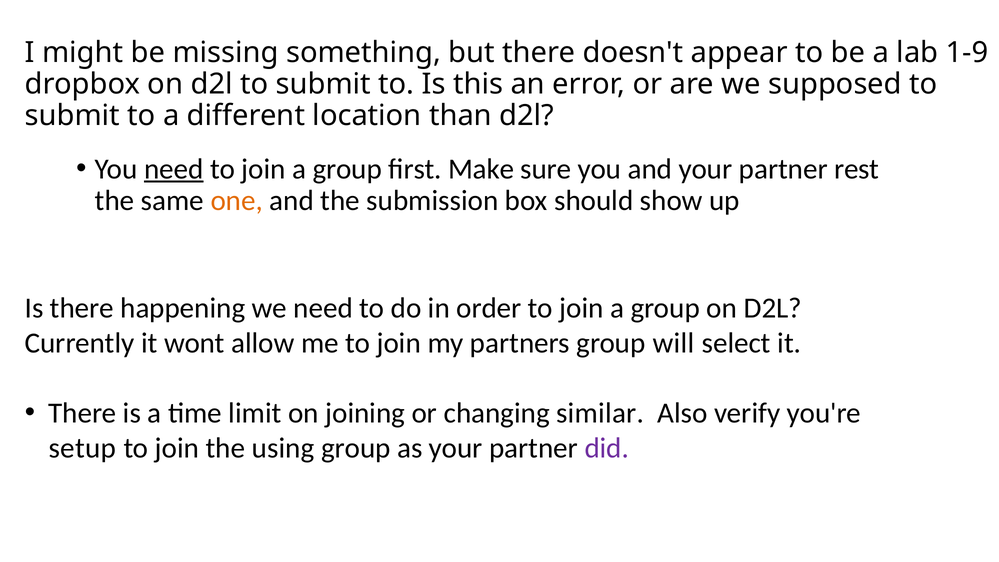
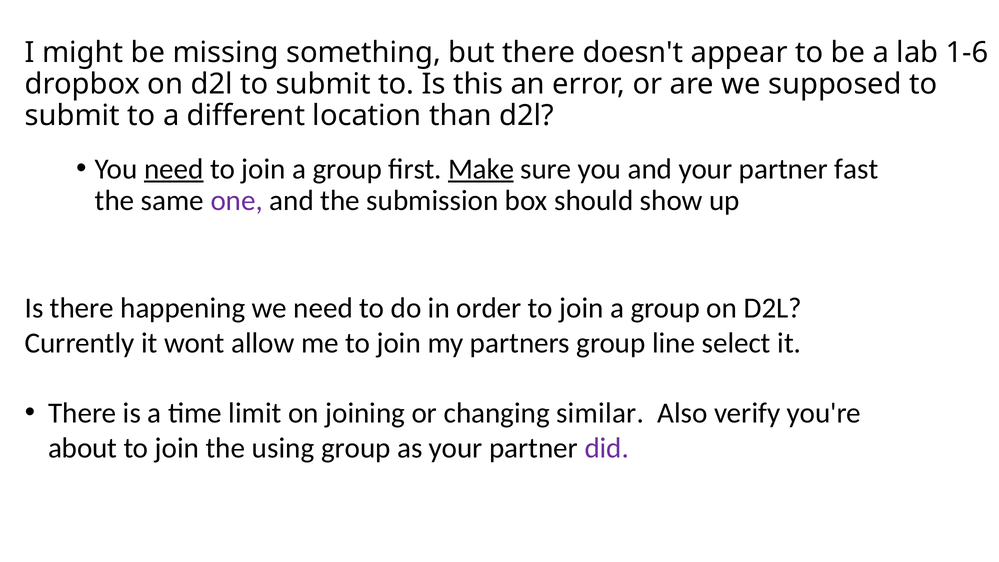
1-9: 1-9 -> 1-6 (967, 53)
Make underline: none -> present (481, 169)
rest: rest -> fast (856, 169)
one colour: orange -> purple (237, 200)
will: will -> line (674, 343)
setup: setup -> about (83, 448)
